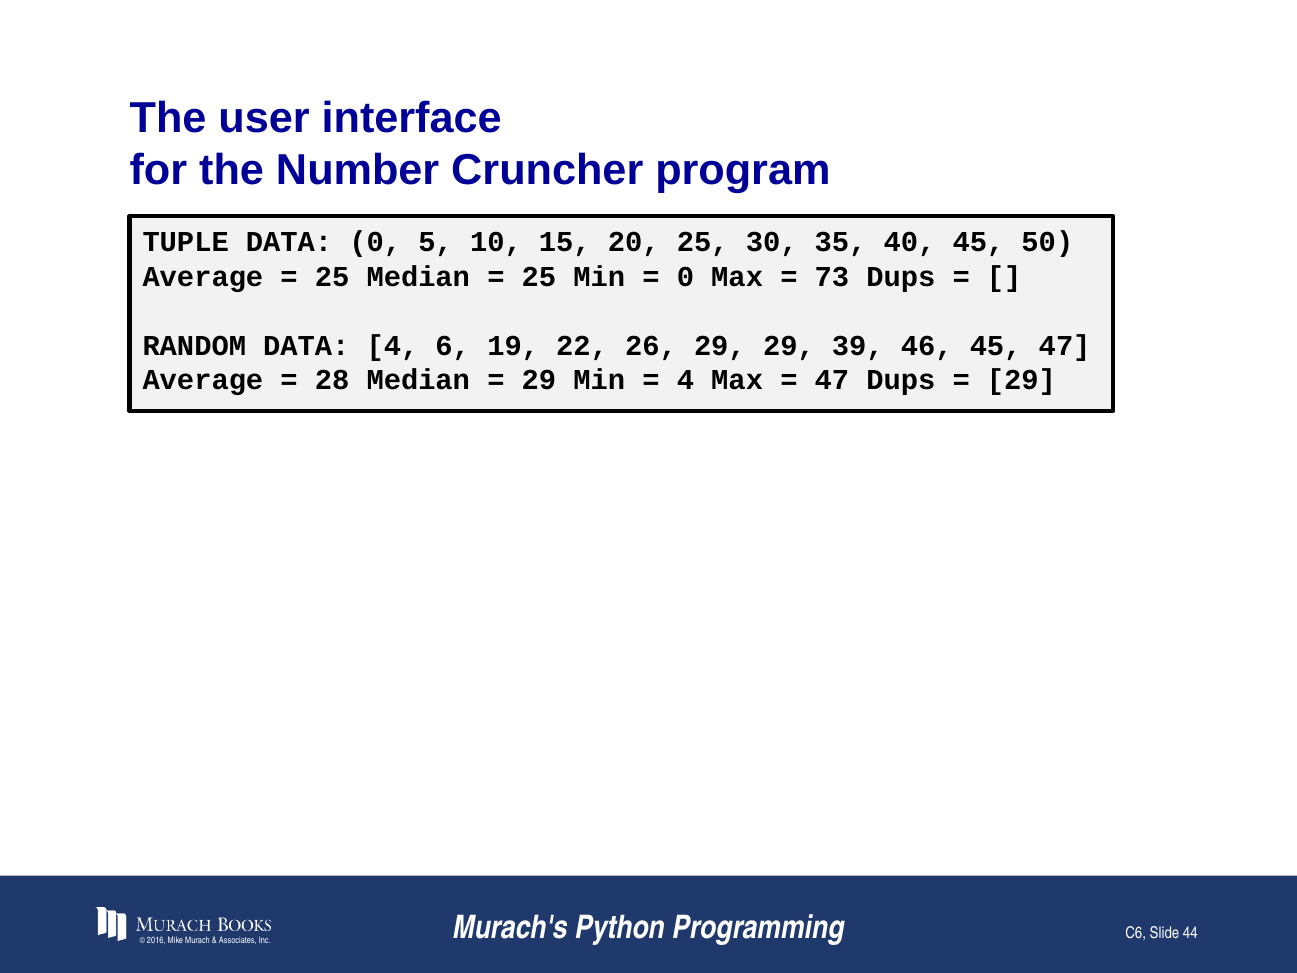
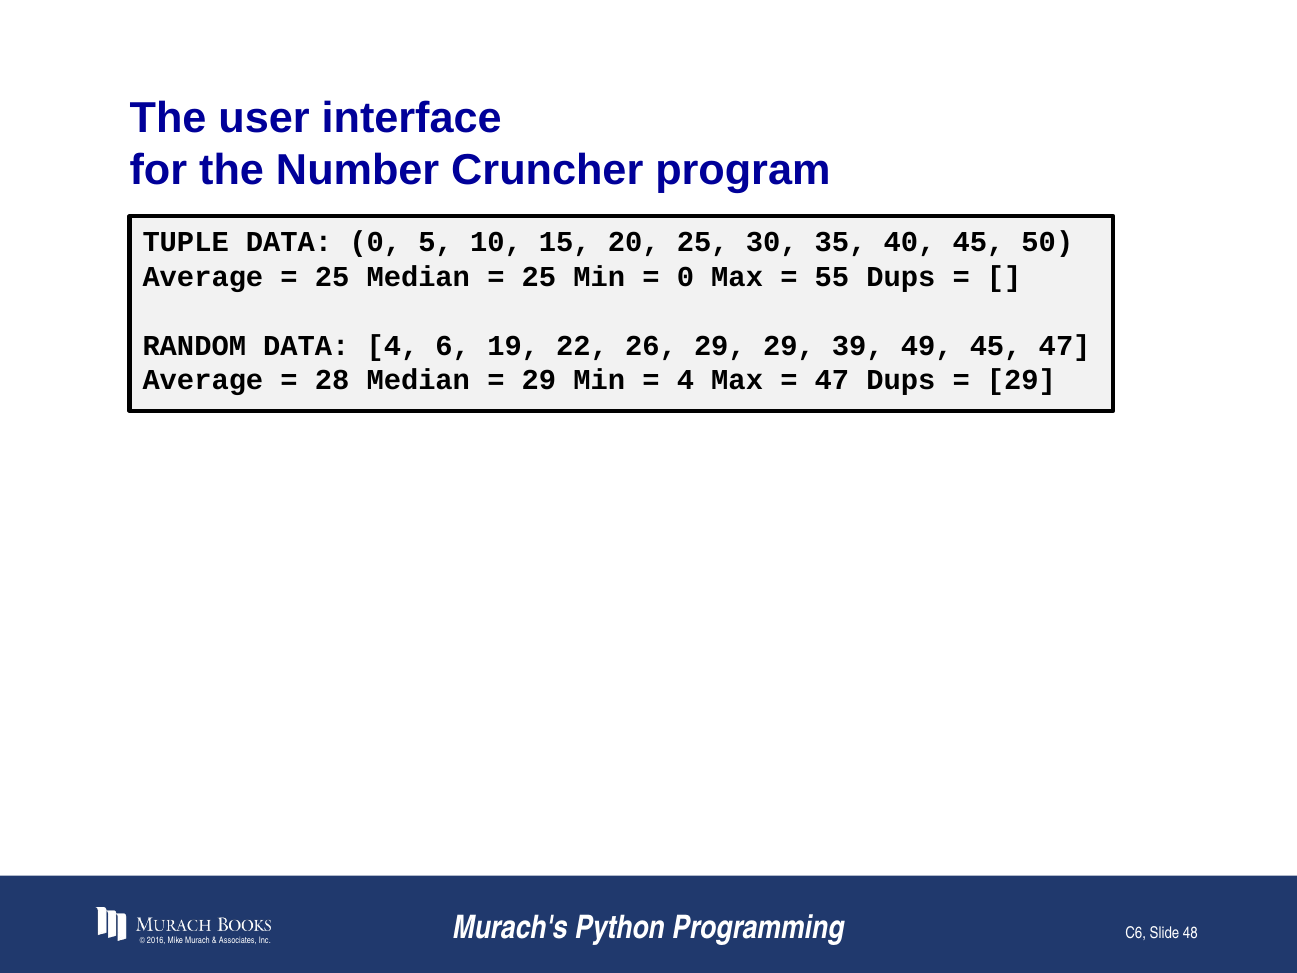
73: 73 -> 55 (832, 277)
46: 46 -> 49 (927, 346)
44: 44 -> 48 (1190, 933)
